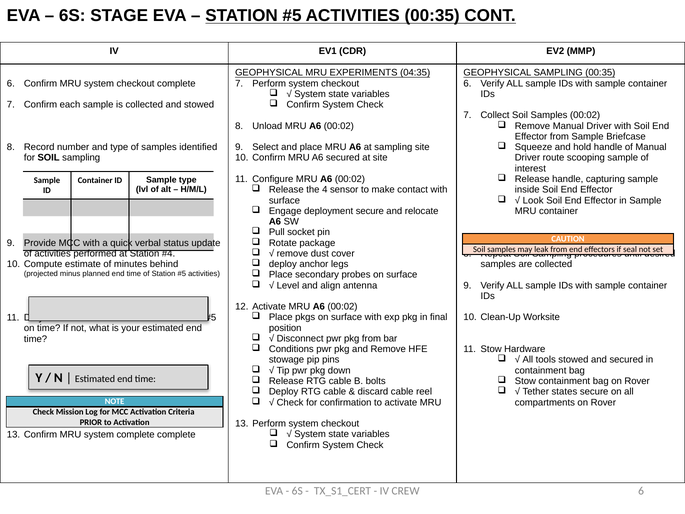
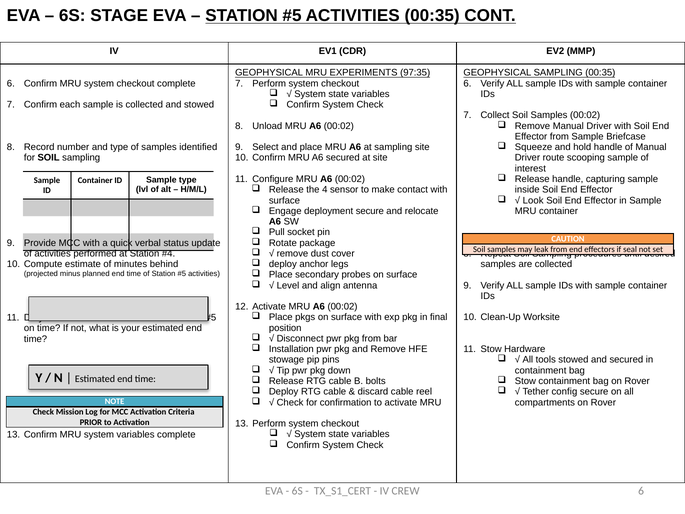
04:35: 04:35 -> 97:35 (415, 73)
Conditions: Conditions -> Installation (291, 349)
states: states -> config (564, 392)
system complete: complete -> variables (136, 434)
